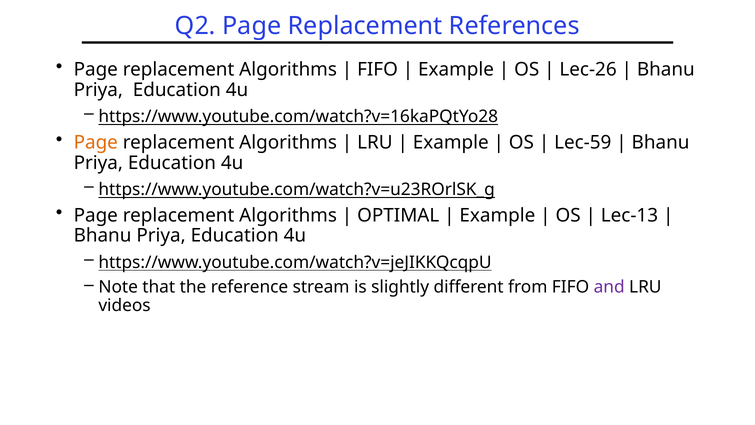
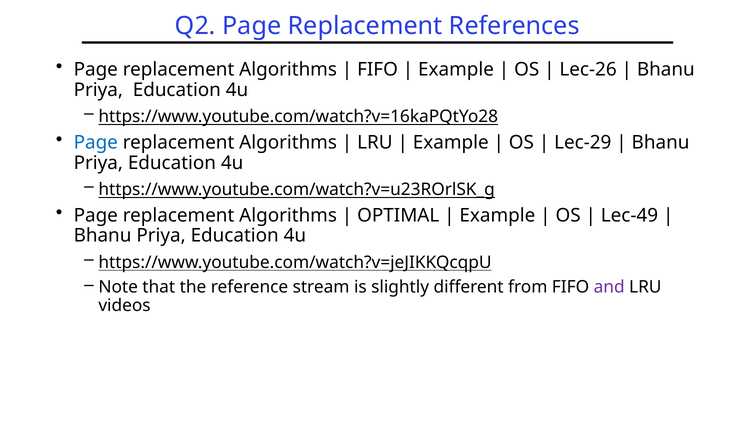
Page colour: orange -> blue (96, 142)
Lec-59: Lec-59 -> Lec-29 (583, 142)
Lec-13: Lec-13 -> Lec-49 (629, 215)
